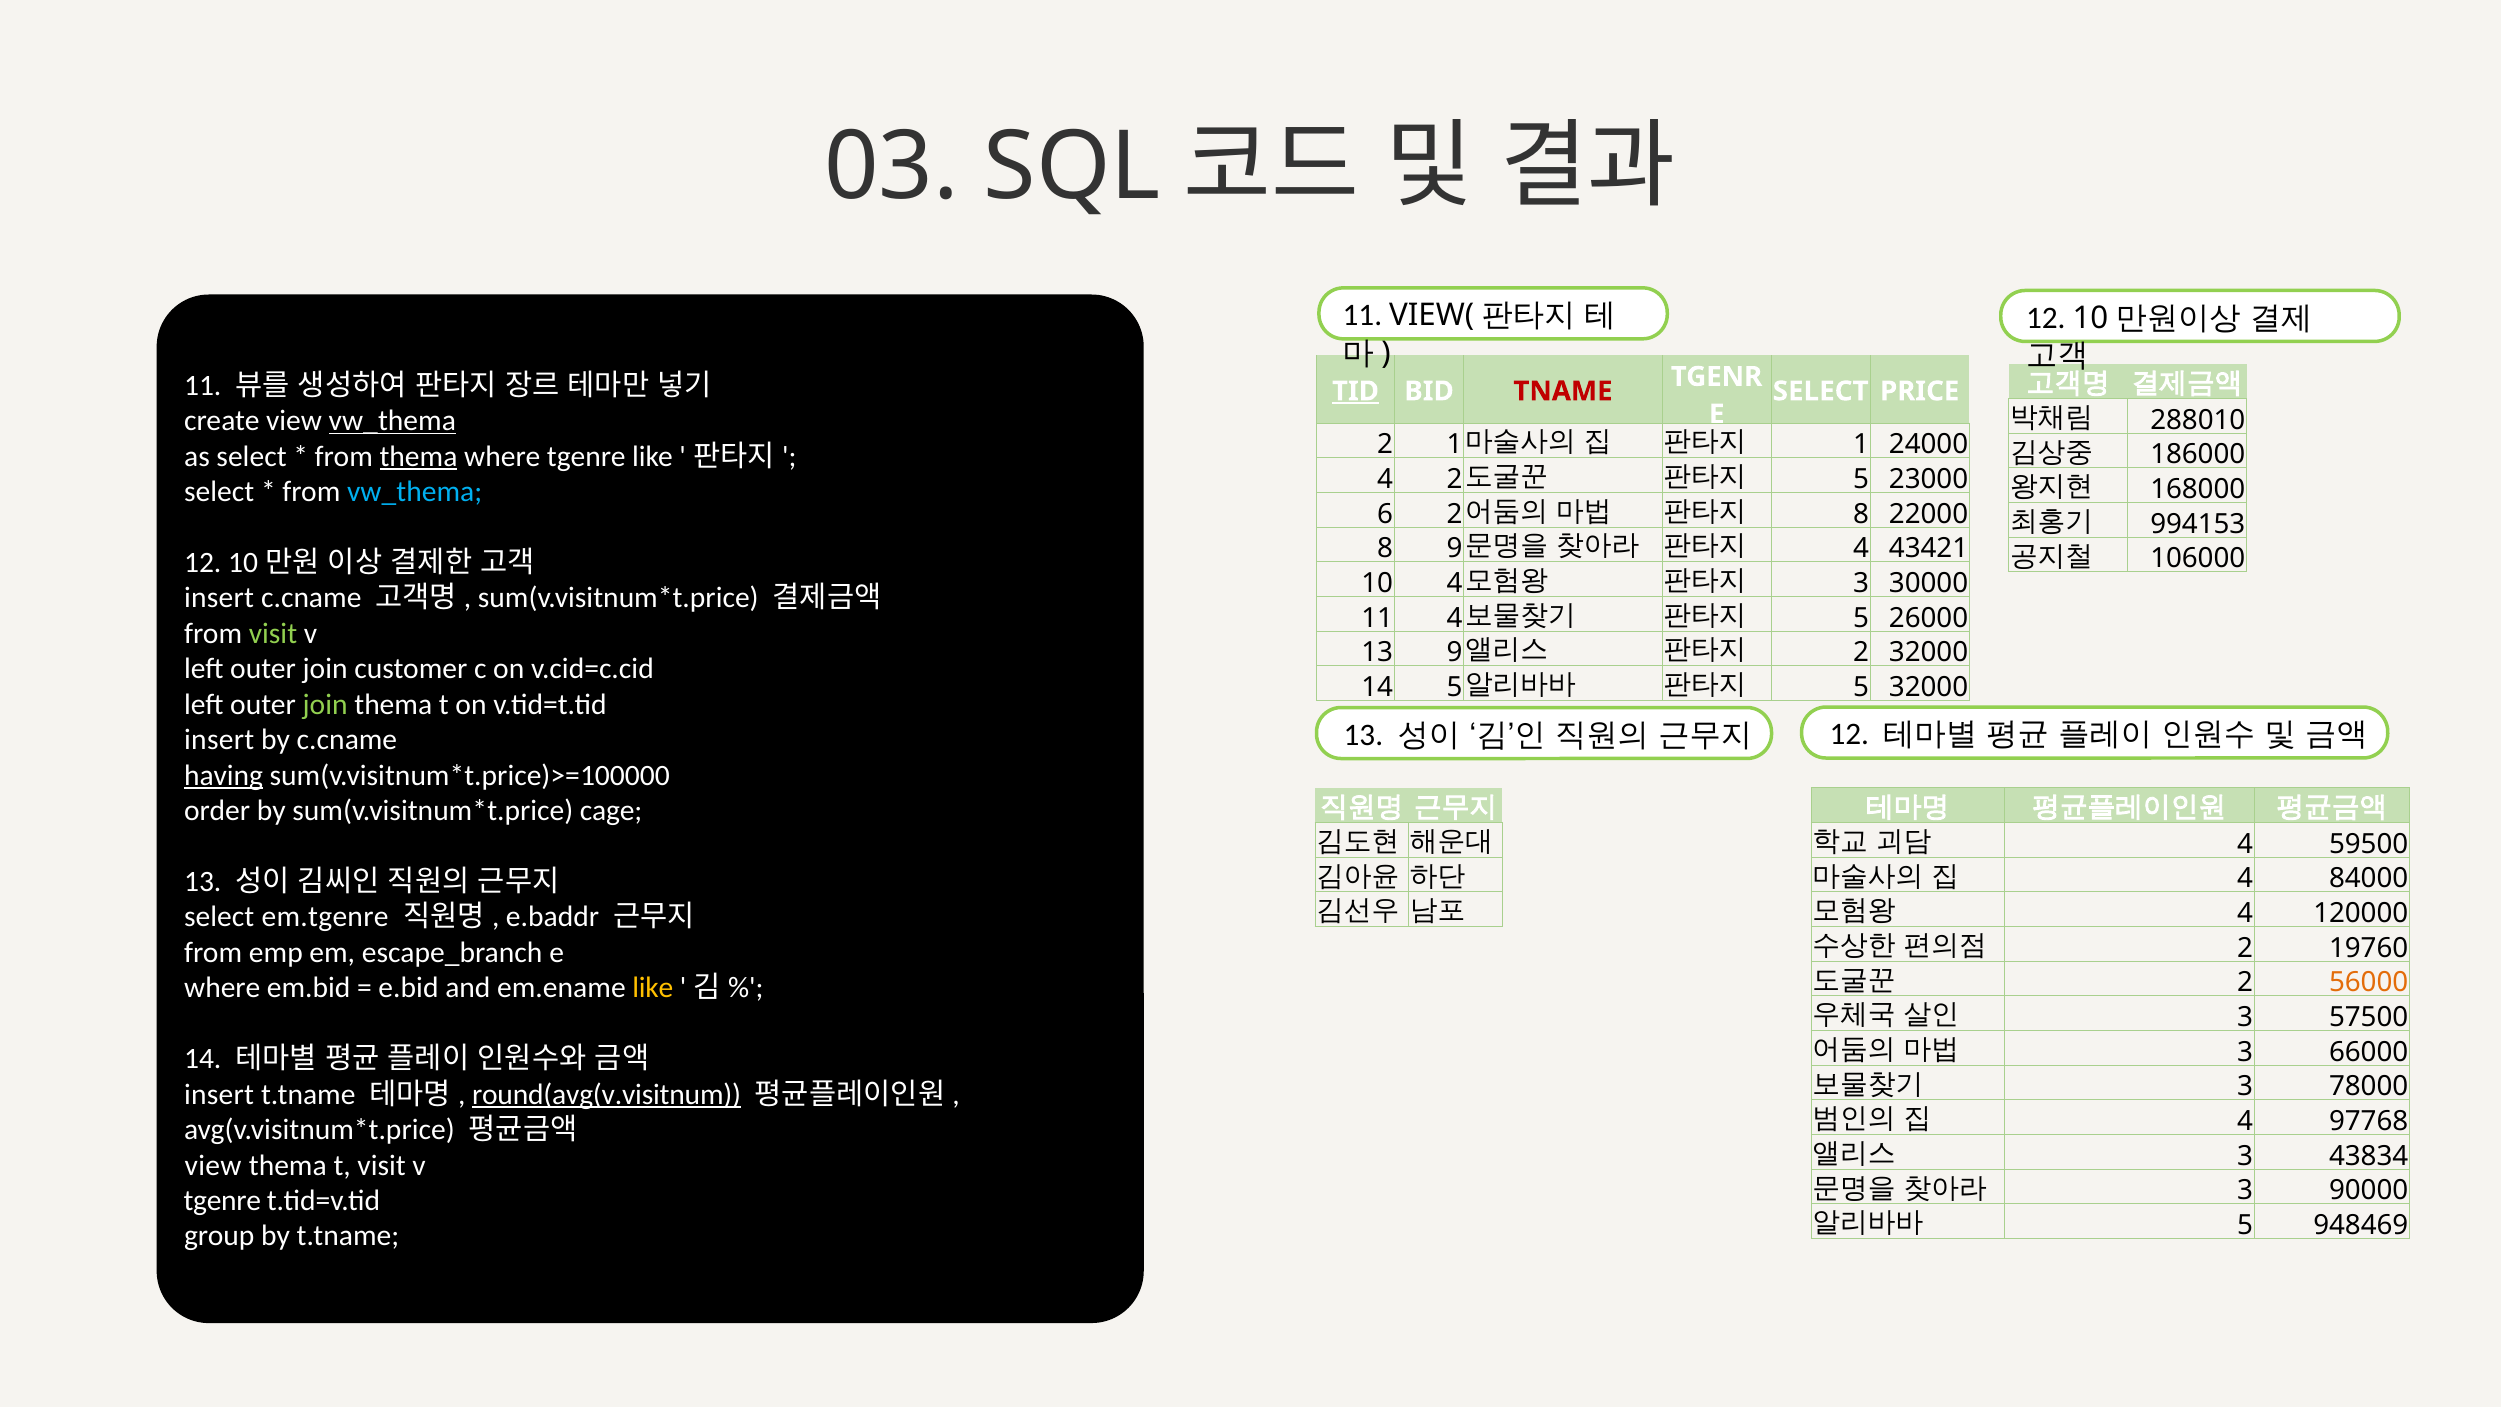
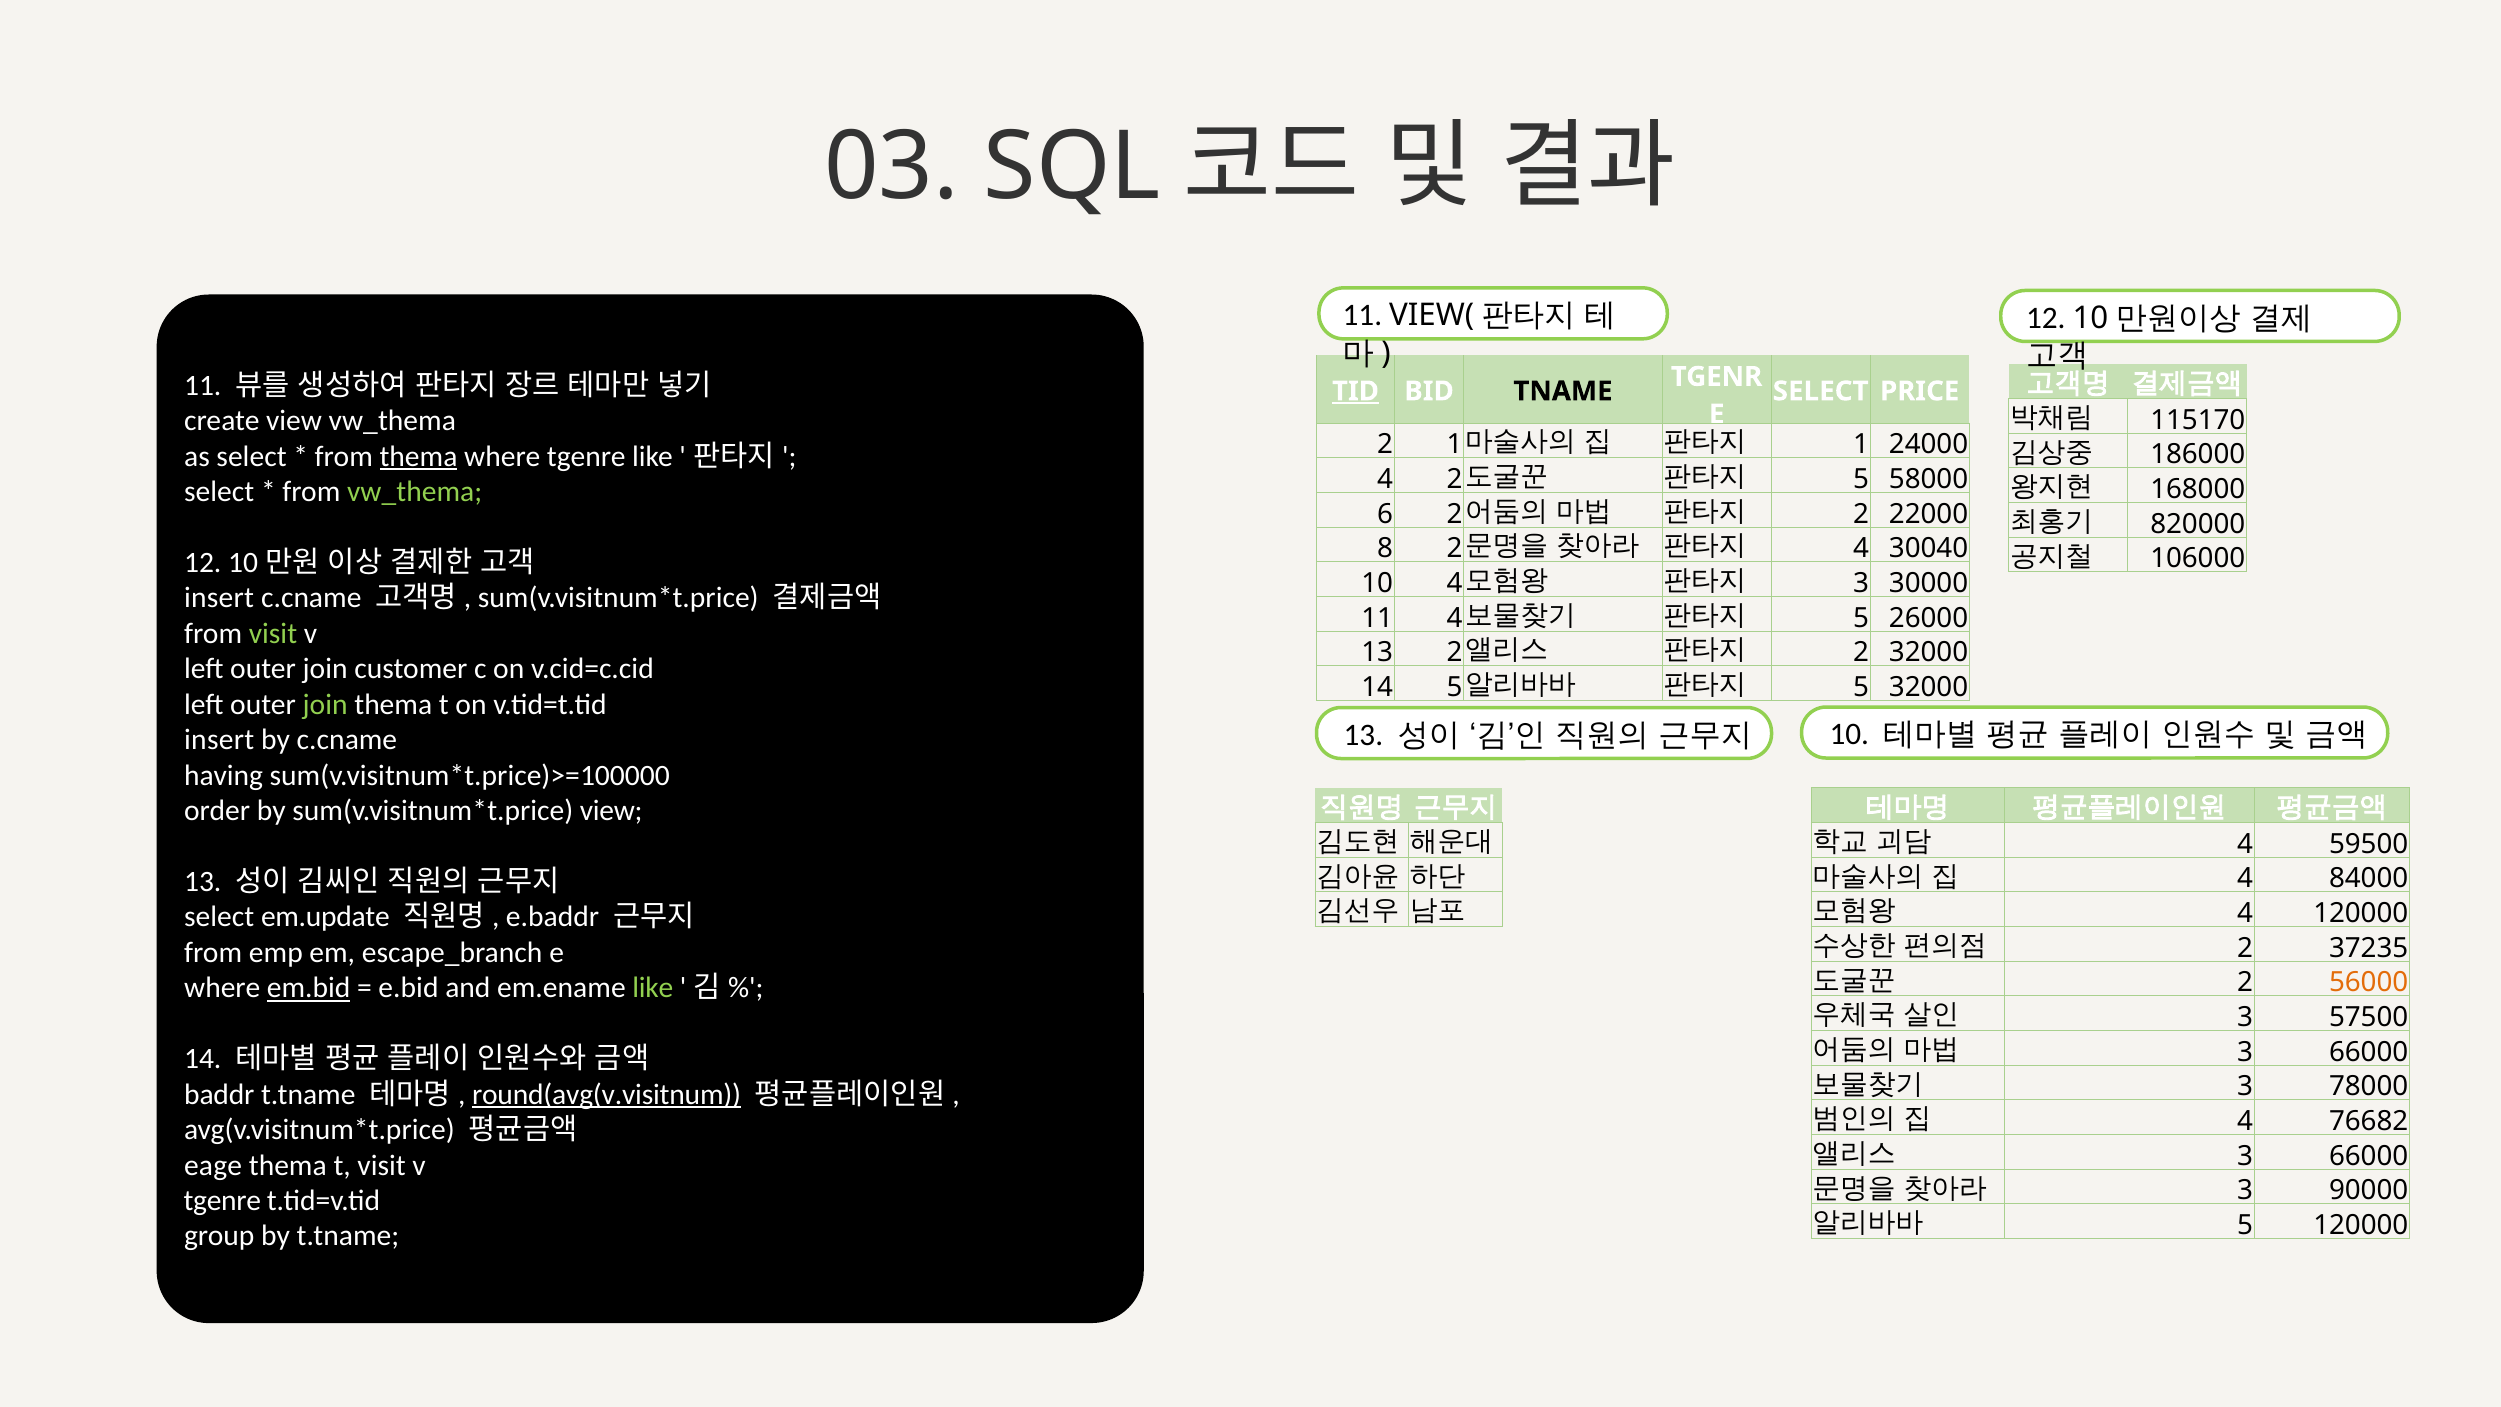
TNAME colour: red -> black (1563, 391)
288010: 288010 -> 115170 (2198, 420)
vw_thema underline: present -> none (392, 421)
23000: 23000 -> 58000 (1929, 479)
vw_thema colour: light blue -> light green (415, 492)
8: 8 -> 2 (1861, 514)
994153: 994153 -> 820000 (2198, 524)
8 9: 9 -> 2 (1455, 549)
43421: 43421 -> 30040 (1929, 549)
13 9: 9 -> 2 (1455, 653)
12: 12 -> 10 (1849, 734)
having underline: present -> none (224, 775)
cage: cage -> view (611, 811)
em.tgenre: em.tgenre -> em.update (325, 917)
19760: 19760 -> 37235 (2369, 948)
em.bid underline: none -> present (309, 988)
like colour: yellow -> light green (653, 988)
insert: insert -> baddr (219, 1094)
97768: 97768 -> 76682 (2369, 1121)
43834: 43834 -> 66000 (2369, 1156)
view: view -> eage (213, 1165)
5 948469: 948469 -> 120000 (2361, 1225)
